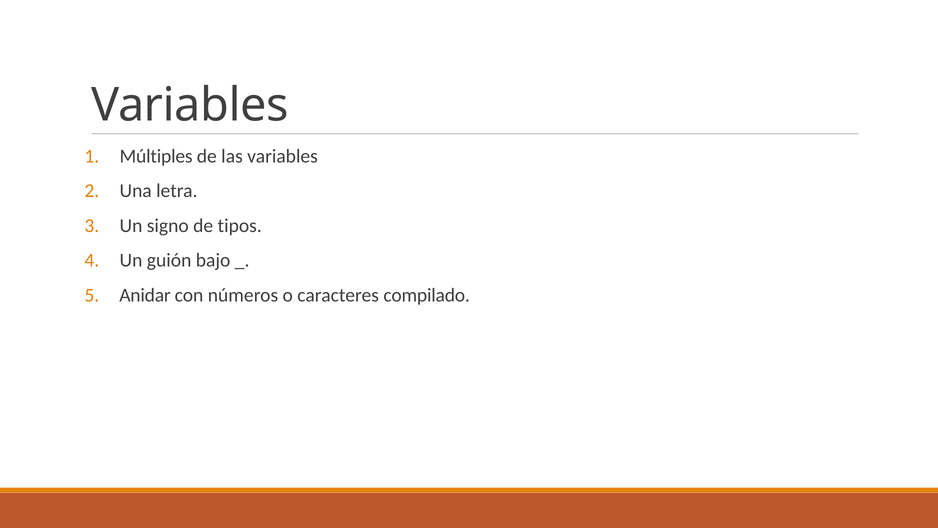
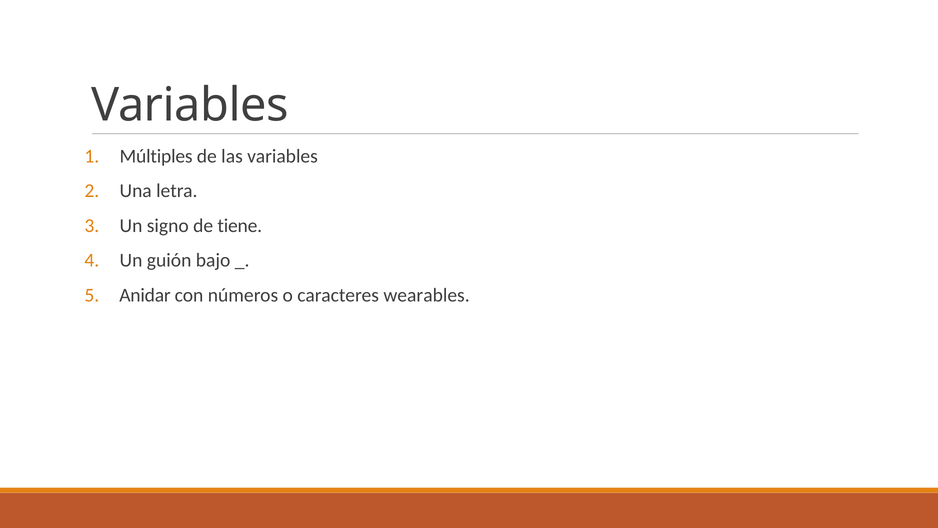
tipos: tipos -> tiene (240, 226)
compilado: compilado -> wearables (427, 295)
